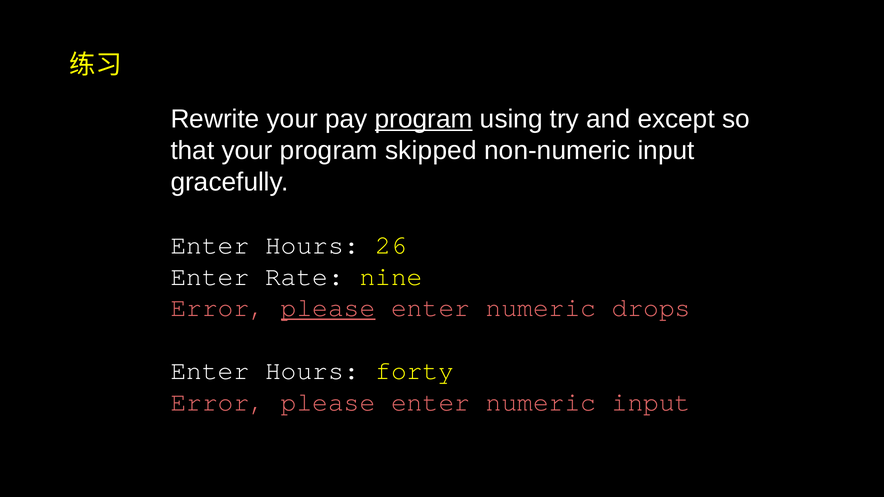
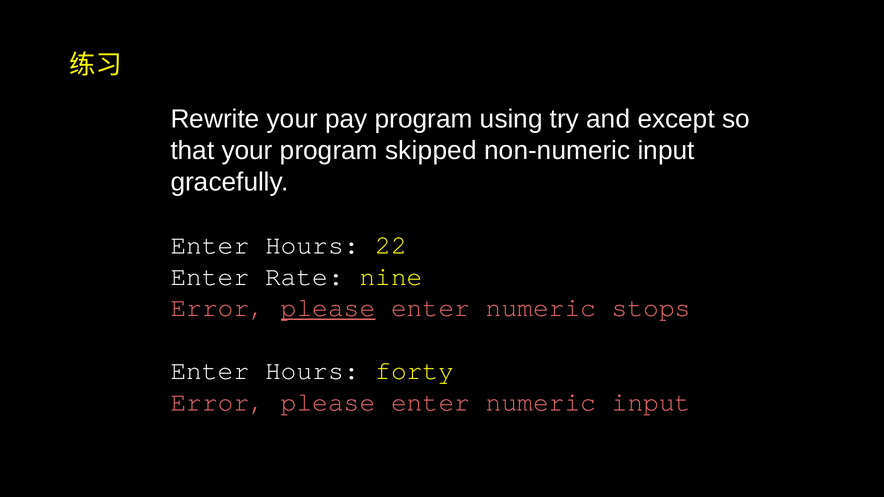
program underline: present -> none (424, 119)
26: 26 -> 22 (391, 245)
drops: drops -> stops (651, 308)
